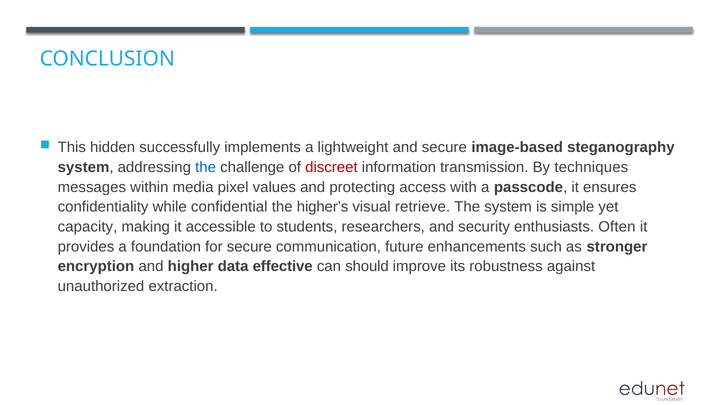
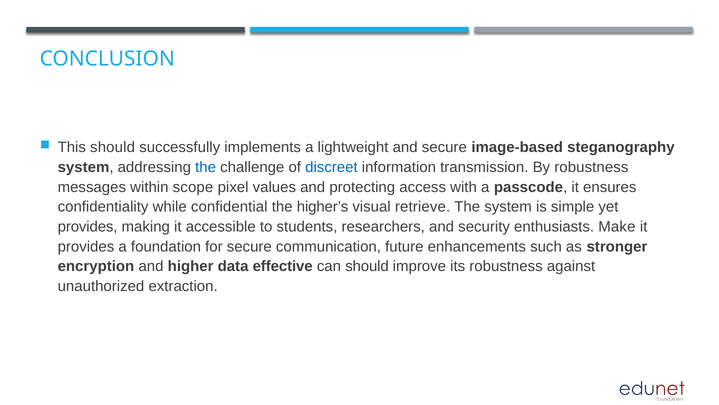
This hidden: hidden -> should (113, 147)
discreet colour: red -> blue (331, 167)
By techniques: techniques -> robustness (591, 167)
media: media -> scope (193, 187)
capacity: capacity -> provides (88, 226)
Often: Often -> Make (617, 226)
